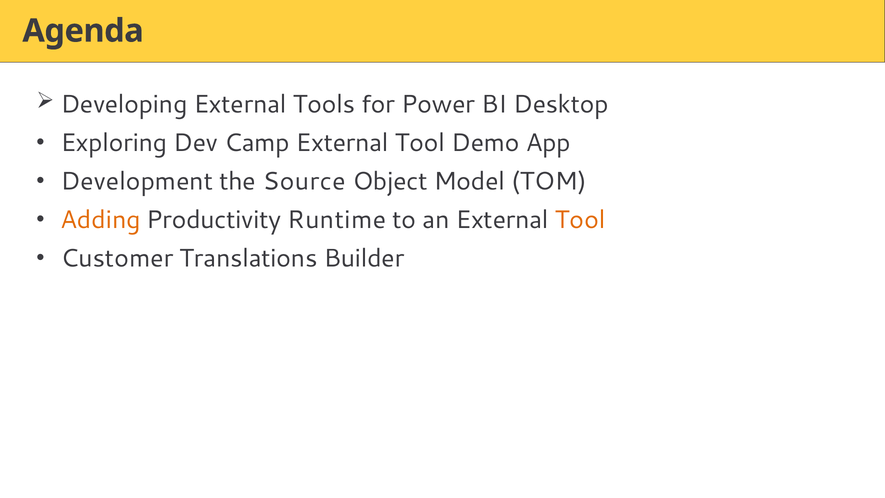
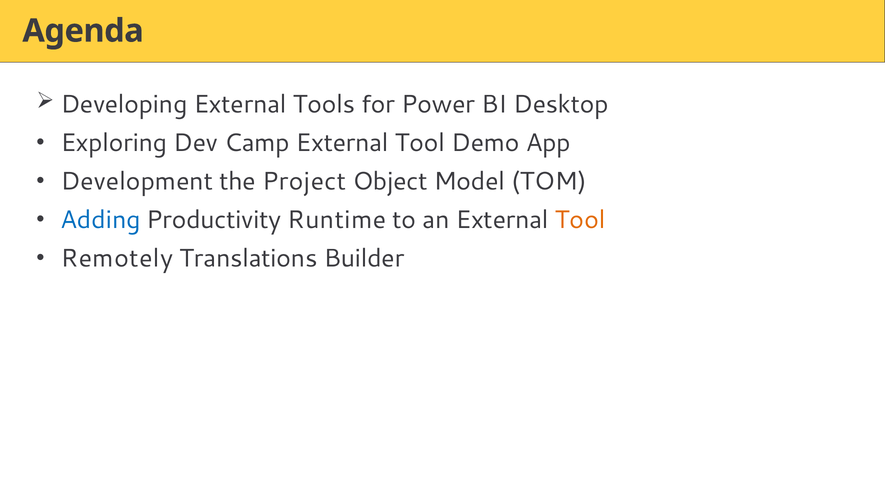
Source: Source -> Project (304, 181)
Adding colour: orange -> blue (100, 220)
Customer: Customer -> Remotely (117, 258)
